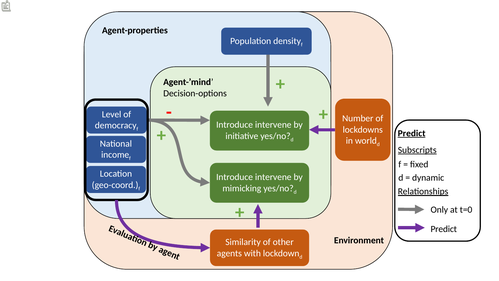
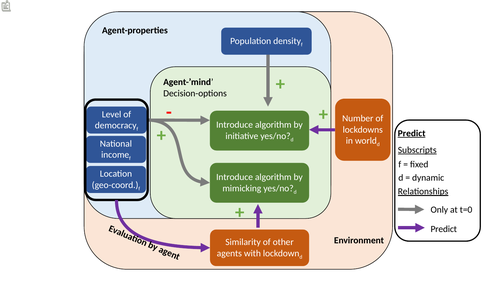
intervene: intervene -> algorithm (273, 125)
intervene: intervene -> algorithm (273, 177)
